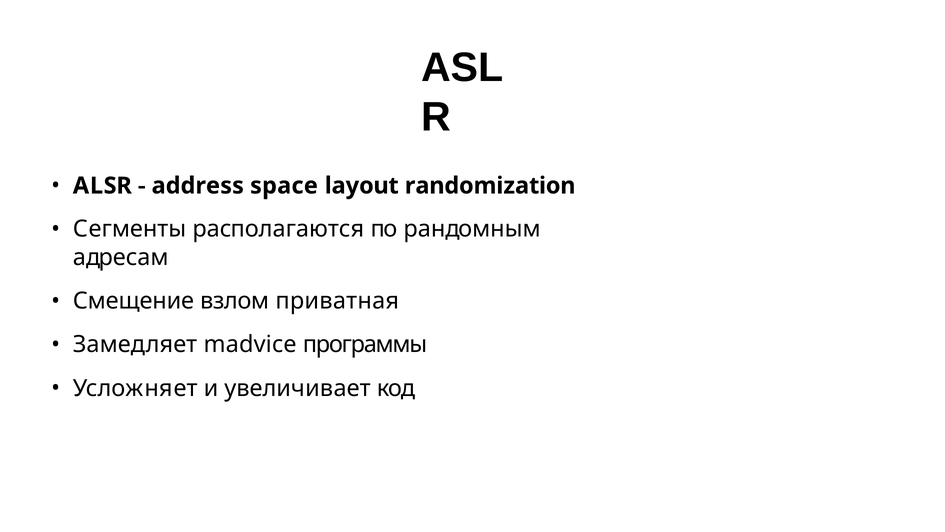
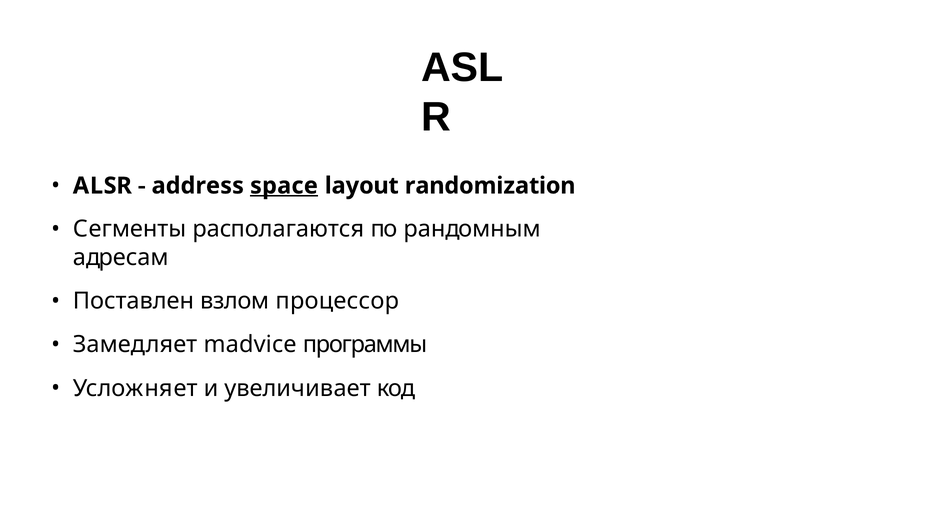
space underline: none -> present (284, 186)
Смещение: Смещение -> Поставлен (133, 301)
приватная: приватная -> процессор (337, 301)
